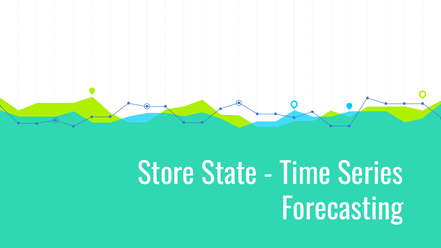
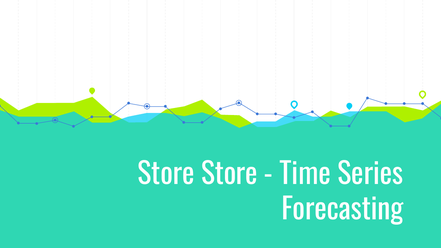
Store State: State -> Store (229, 175)
